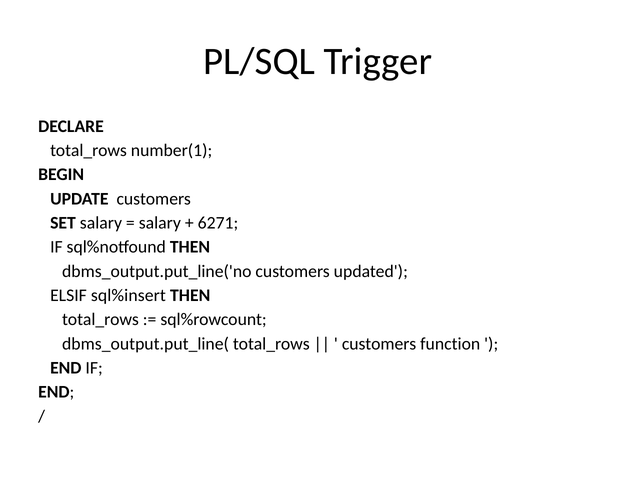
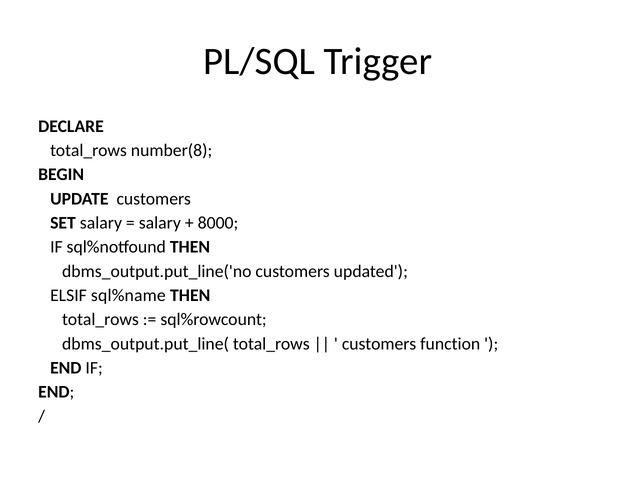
number(1: number(1 -> number(8 (172, 150)
6271: 6271 -> 8000 (218, 223)
sql%insert: sql%insert -> sql%name (128, 295)
